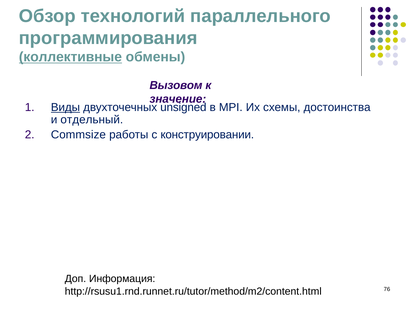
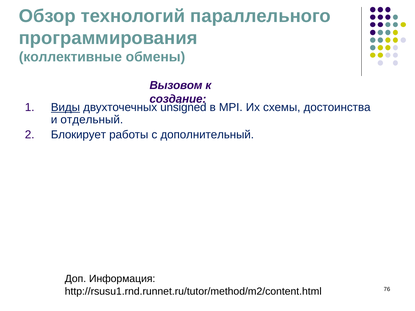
коллективные underline: present -> none (70, 57)
значение: значение -> создание (178, 99)
Commsize: Commsize -> Блокирует (78, 135)
конструировании: конструировании -> дополнительный (207, 135)
